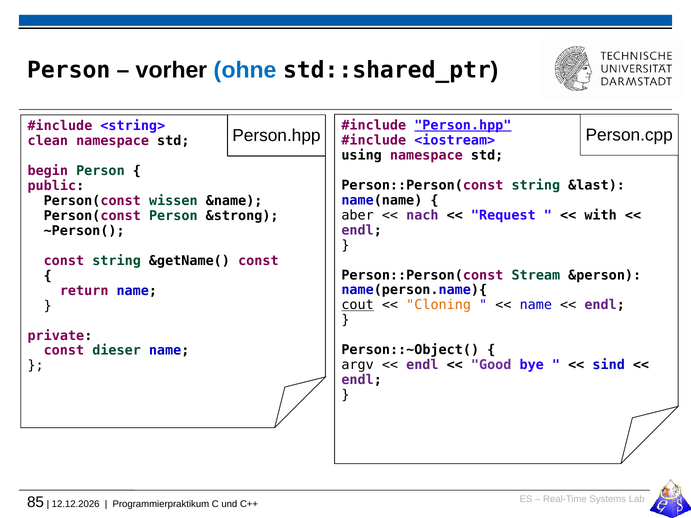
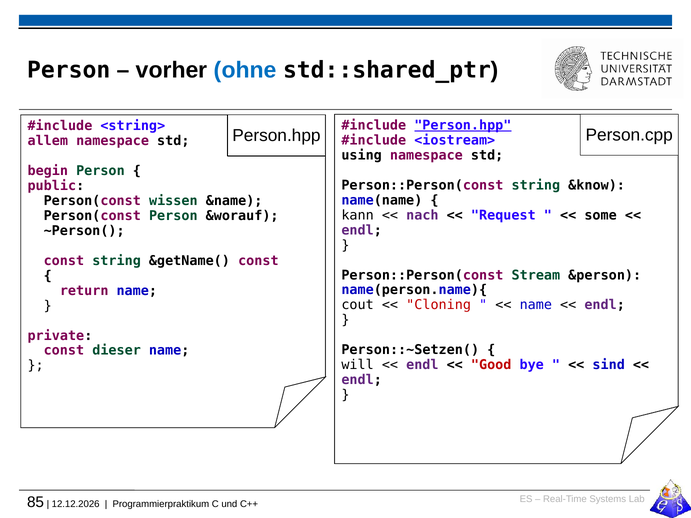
clean: clean -> allem (48, 141)
&last: &last -> &know (597, 185)
aber: aber -> kann (358, 215)
with: with -> some (601, 215)
&strong: &strong -> &worauf (242, 216)
cout underline: present -> none (358, 305)
Cloning colour: orange -> red (439, 305)
Person::~Object(: Person::~Object( -> Person::~Setzen( (410, 350)
argv: argv -> will (358, 365)
Good colour: purple -> red (491, 365)
